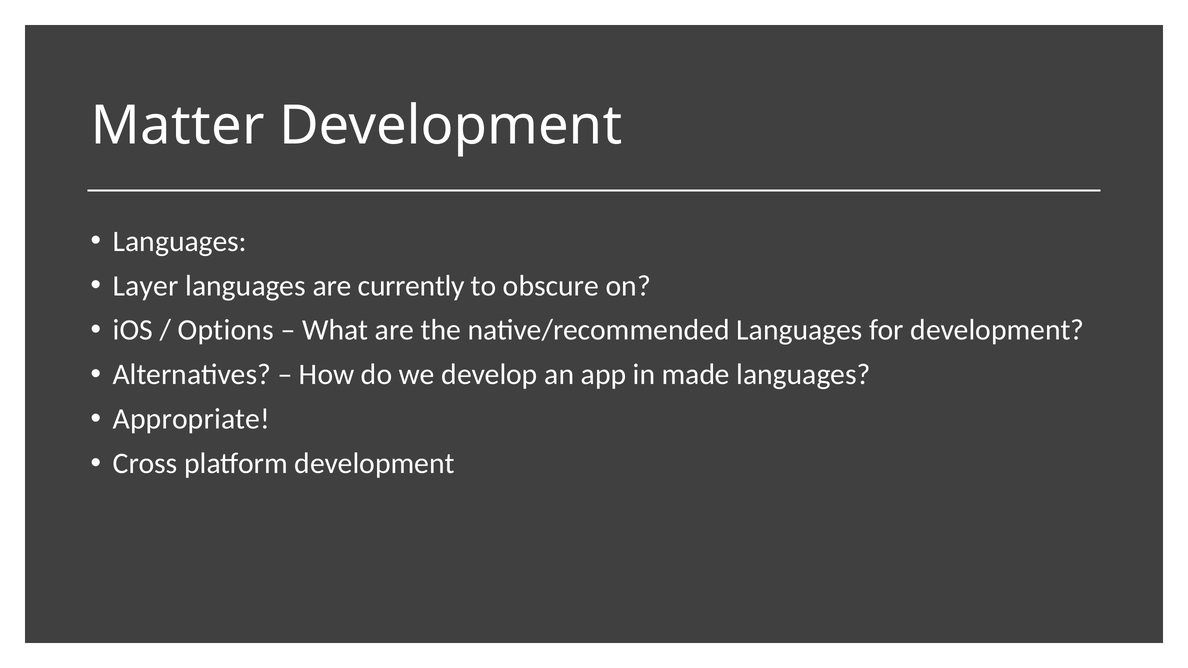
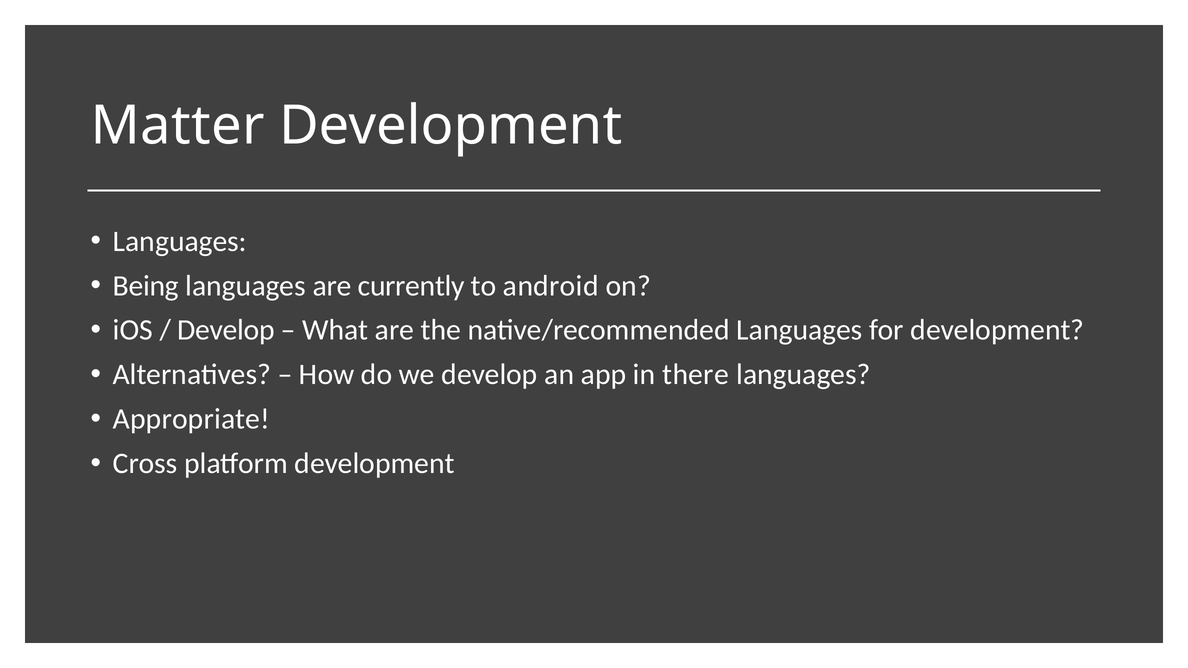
Layer: Layer -> Being (146, 286)
obscure: obscure -> android (551, 286)
Options: Options -> Develop (226, 330)
made: made -> there (696, 375)
